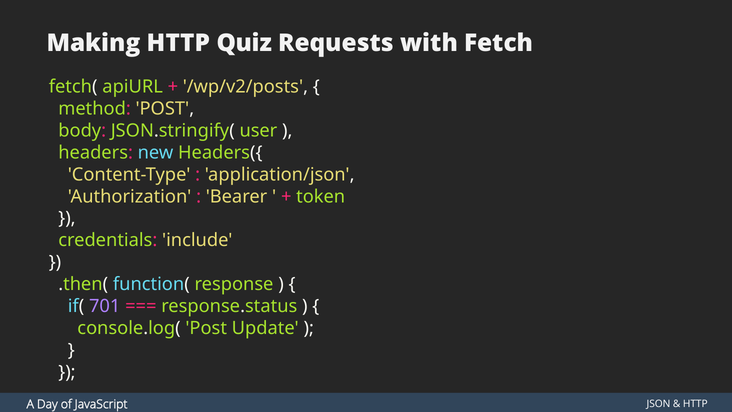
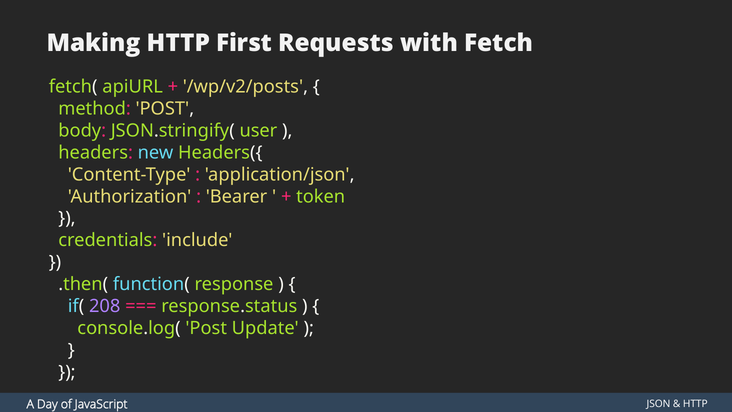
Quiz: Quiz -> First (244, 43)
701: 701 -> 208 (105, 306)
